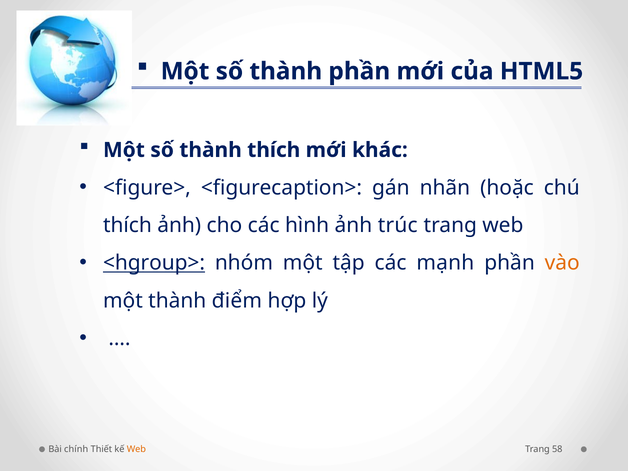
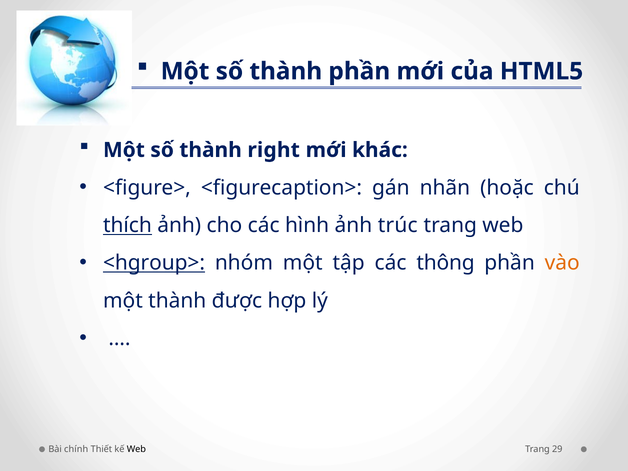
thành thích: thích -> right (274, 150)
thích underline: none -> present (127, 225)
mạnh: mạnh -> thông (446, 263)
điểm: điểm -> được (237, 301)
Web colour: orange -> black (136, 449)
58: 58 -> 29 (557, 449)
